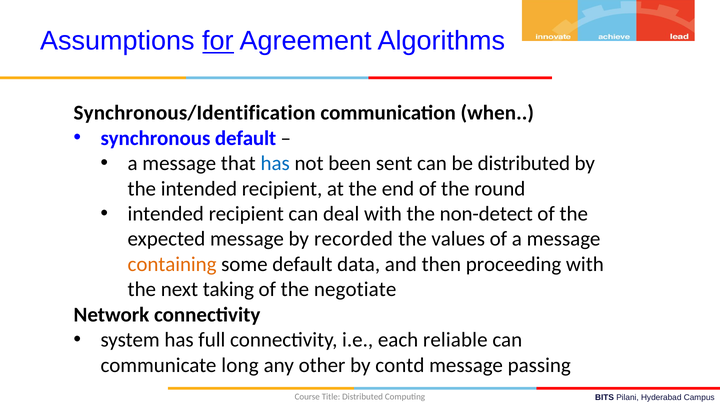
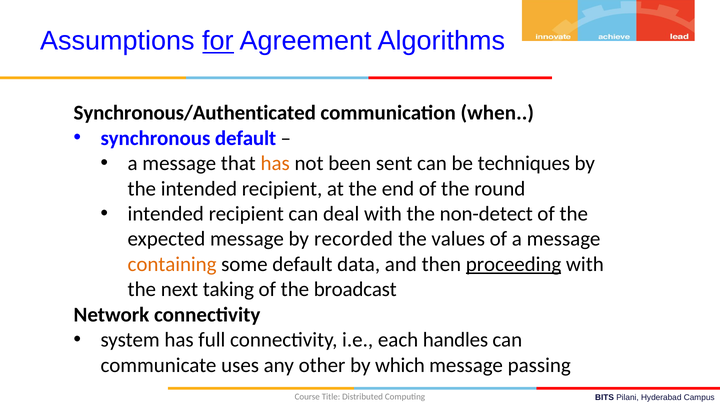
Synchronous/Identification: Synchronous/Identification -> Synchronous/Authenticated (195, 113)
has colour: blue -> orange (275, 163)
be distributed: distributed -> techniques (524, 163)
proceeding underline: none -> present (514, 264)
negotiate: negotiate -> broadcast (355, 289)
reliable: reliable -> handles (455, 340)
long: long -> uses (240, 365)
contd: contd -> which (400, 365)
